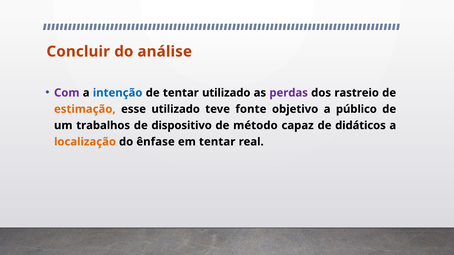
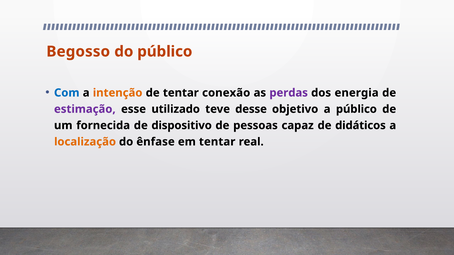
Concluir: Concluir -> Begosso (78, 52)
do análise: análise -> público (165, 52)
Com colour: purple -> blue (67, 93)
intenção colour: blue -> orange (118, 93)
tentar utilizado: utilizado -> conexão (226, 93)
rastreio: rastreio -> energia (357, 93)
estimação colour: orange -> purple (85, 109)
fonte: fonte -> desse (251, 109)
trabalhos: trabalhos -> fornecida (103, 126)
método: método -> pessoas (256, 126)
